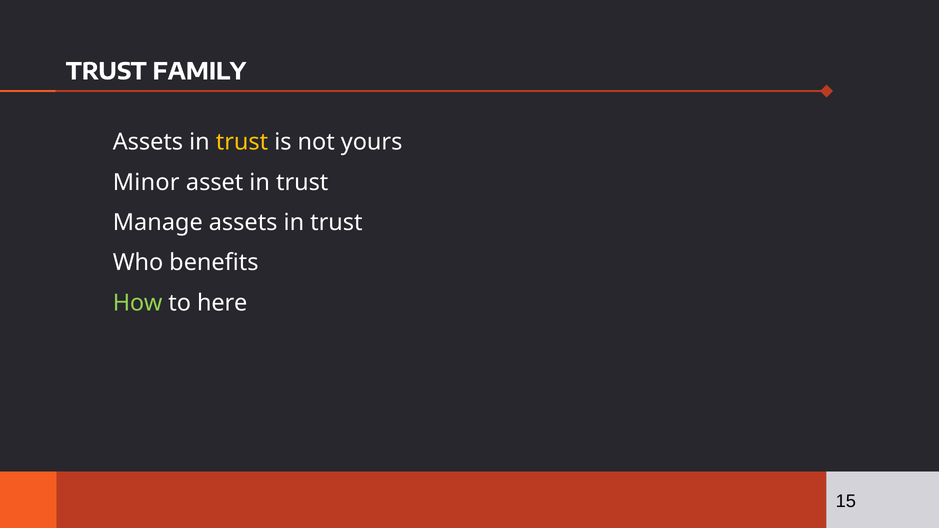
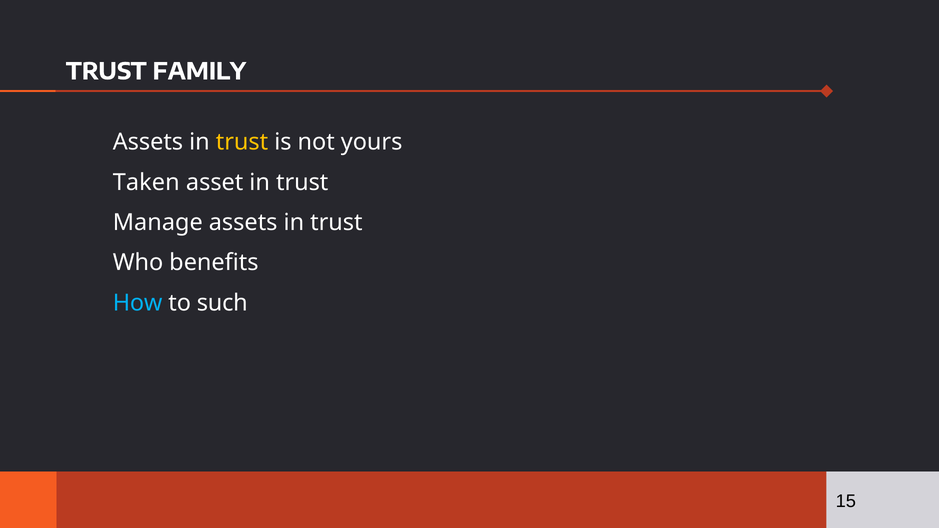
Minor: Minor -> Taken (146, 182)
How colour: light green -> light blue (138, 303)
here: here -> such (222, 303)
